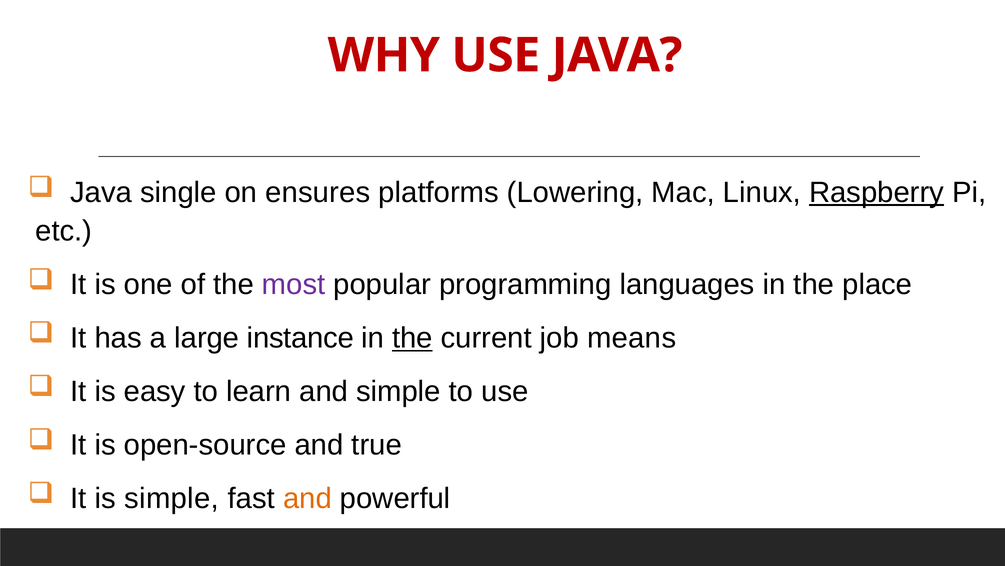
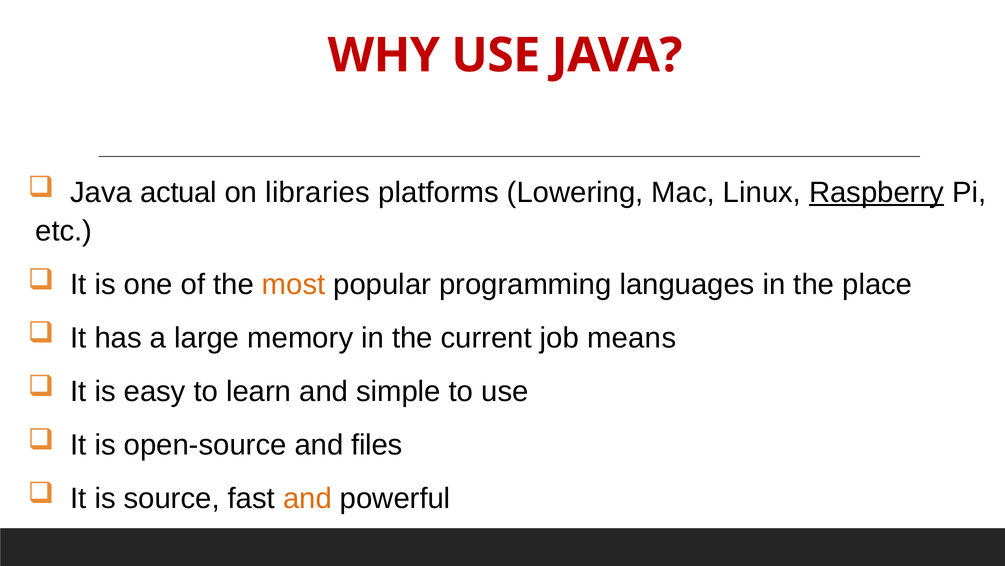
single: single -> actual (178, 192)
ensures: ensures -> libraries (318, 192)
most colour: purple -> orange (294, 284)
instance: instance -> memory (300, 338)
the underline: present -> none (412, 338)
true: true -> files (377, 444)
is simple: simple -> source (172, 498)
